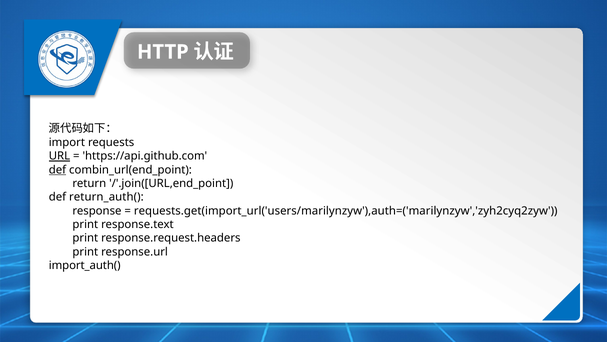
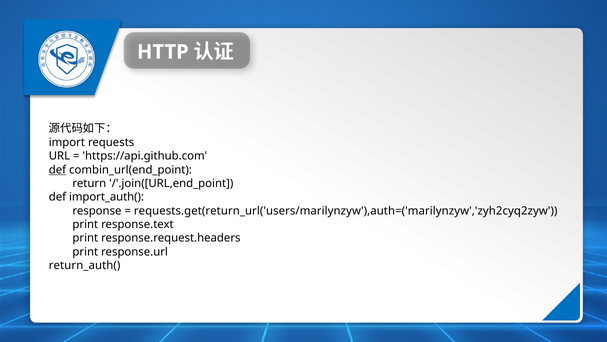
URL underline: present -> none (59, 156)
return_auth(: return_auth( -> import_auth( (106, 197)
requests.get(import_url('users/marilynzyw'),auth=('marilynzyw','zyh2cyq2zyw: requests.get(import_url('users/marilynzyw'),auth=('marilynzyw','zyh2cyq2zyw -> requests.get(return_url('users/marilynzyw'),auth=('marilynzyw','zyh2cyq2zyw (346, 210)
import_auth(: import_auth( -> return_auth( (85, 265)
